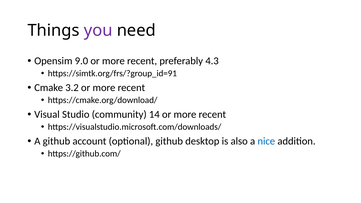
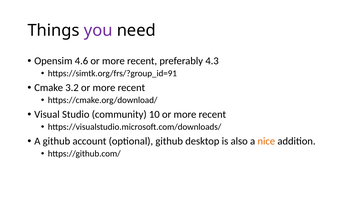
9.0: 9.0 -> 4.6 (81, 61)
14: 14 -> 10 (154, 115)
nice colour: blue -> orange (266, 141)
